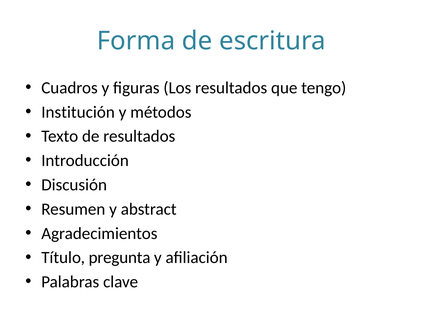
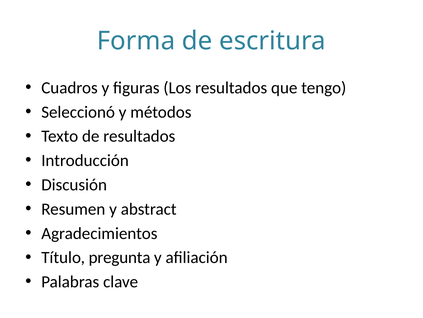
Institución: Institución -> Seleccionó (78, 112)
